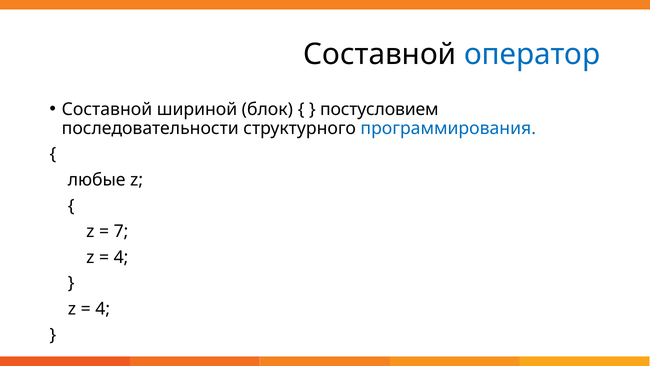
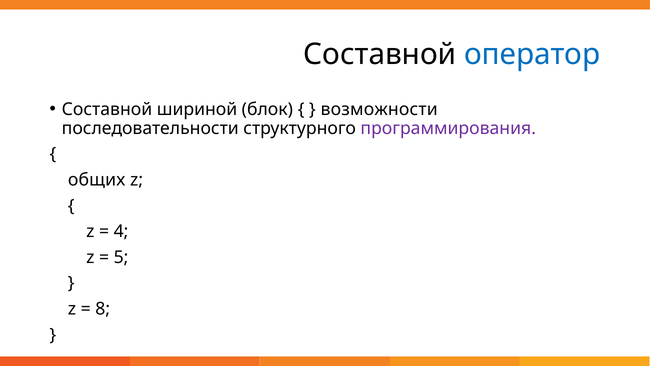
постусловием: постусловием -> возможности (379, 109)
программирования colour: blue -> purple (448, 128)
любые: любые -> общих (97, 180)
7: 7 -> 4 (121, 231)
4: 4 -> 5 (121, 257)
4: 4 -> 8 (103, 309)
